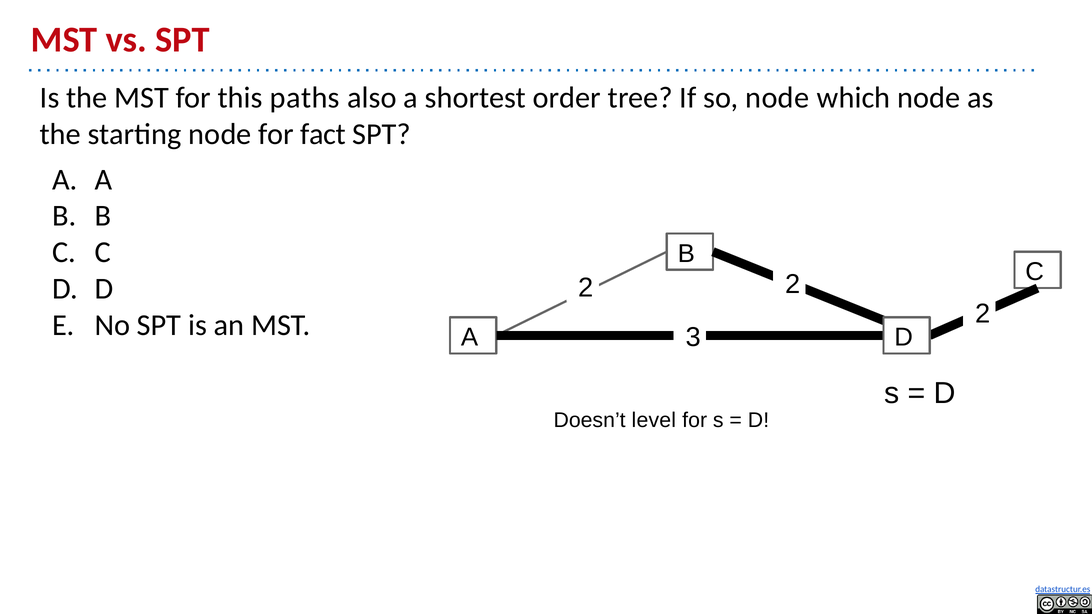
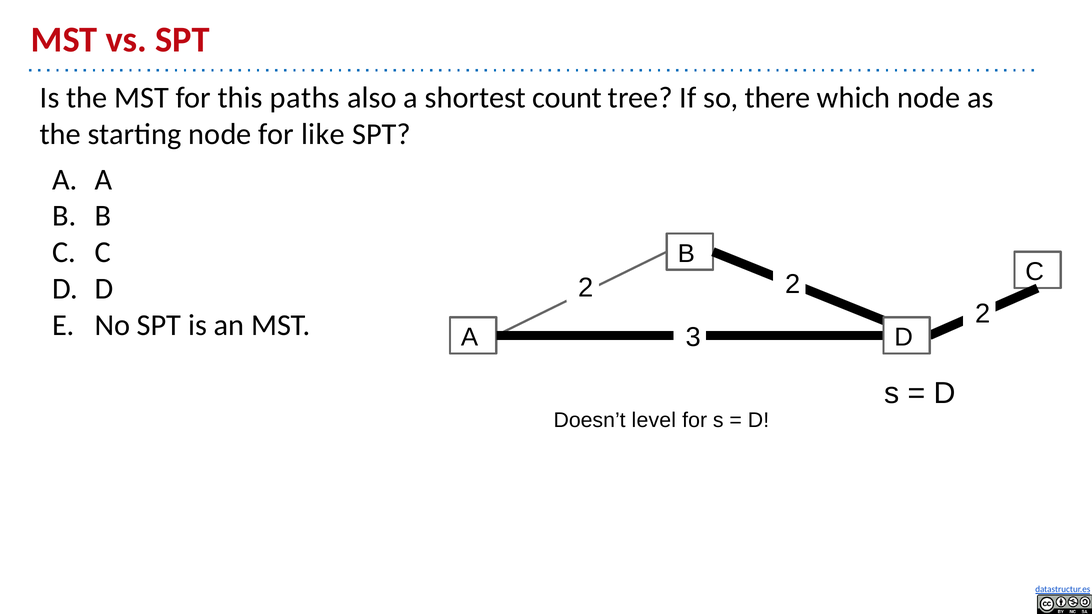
order: order -> count (567, 98)
so node: node -> there (778, 98)
fact: fact -> like (323, 134)
